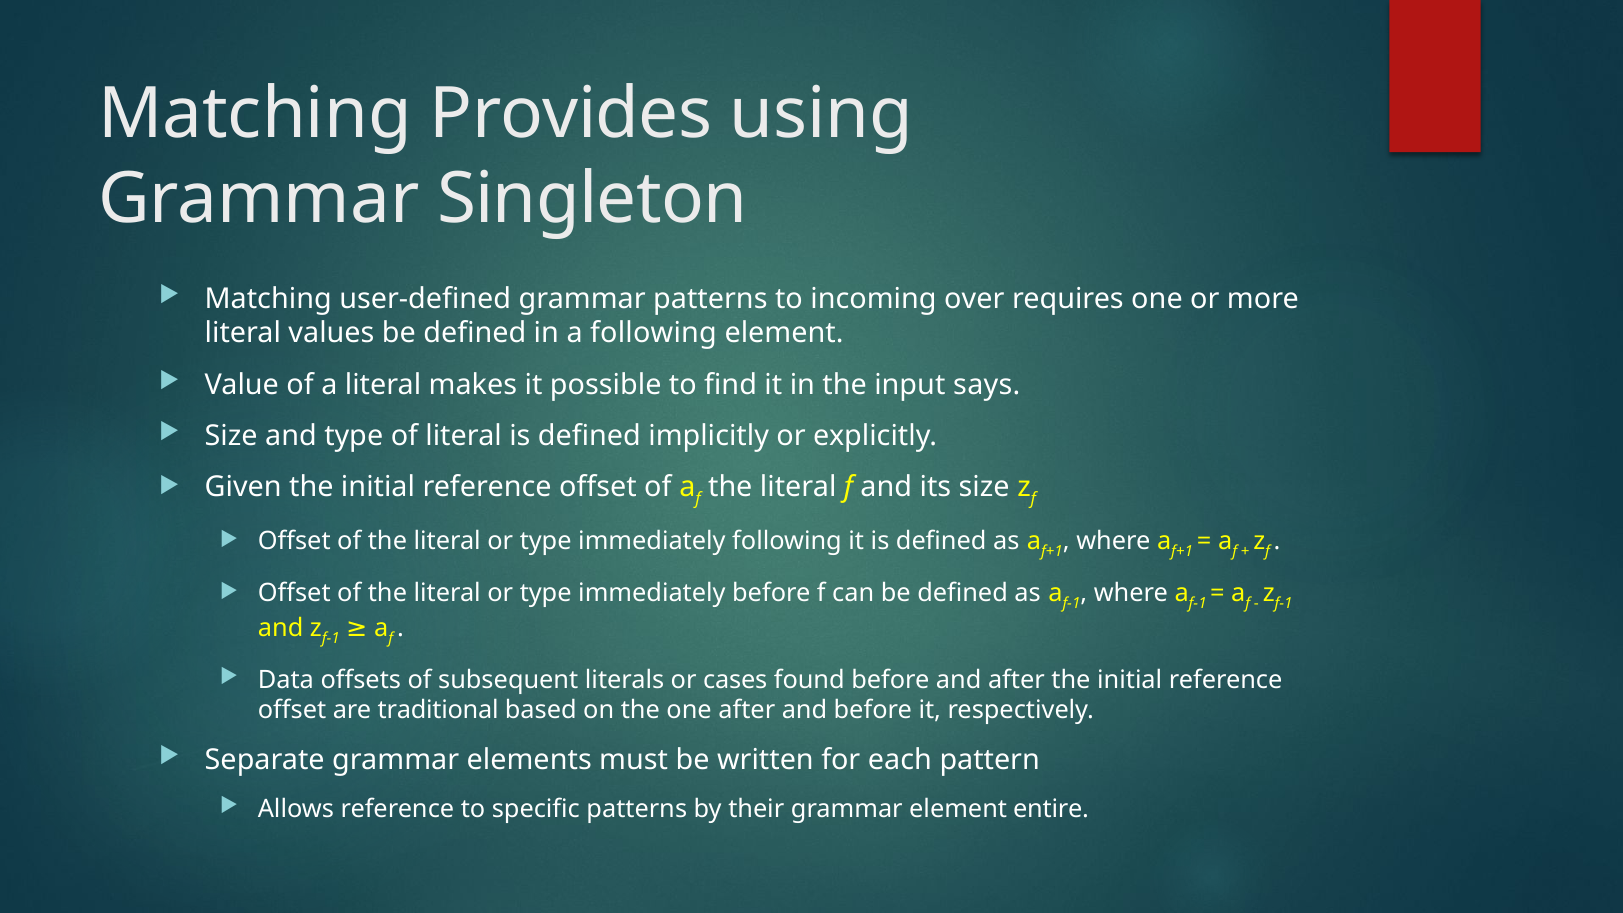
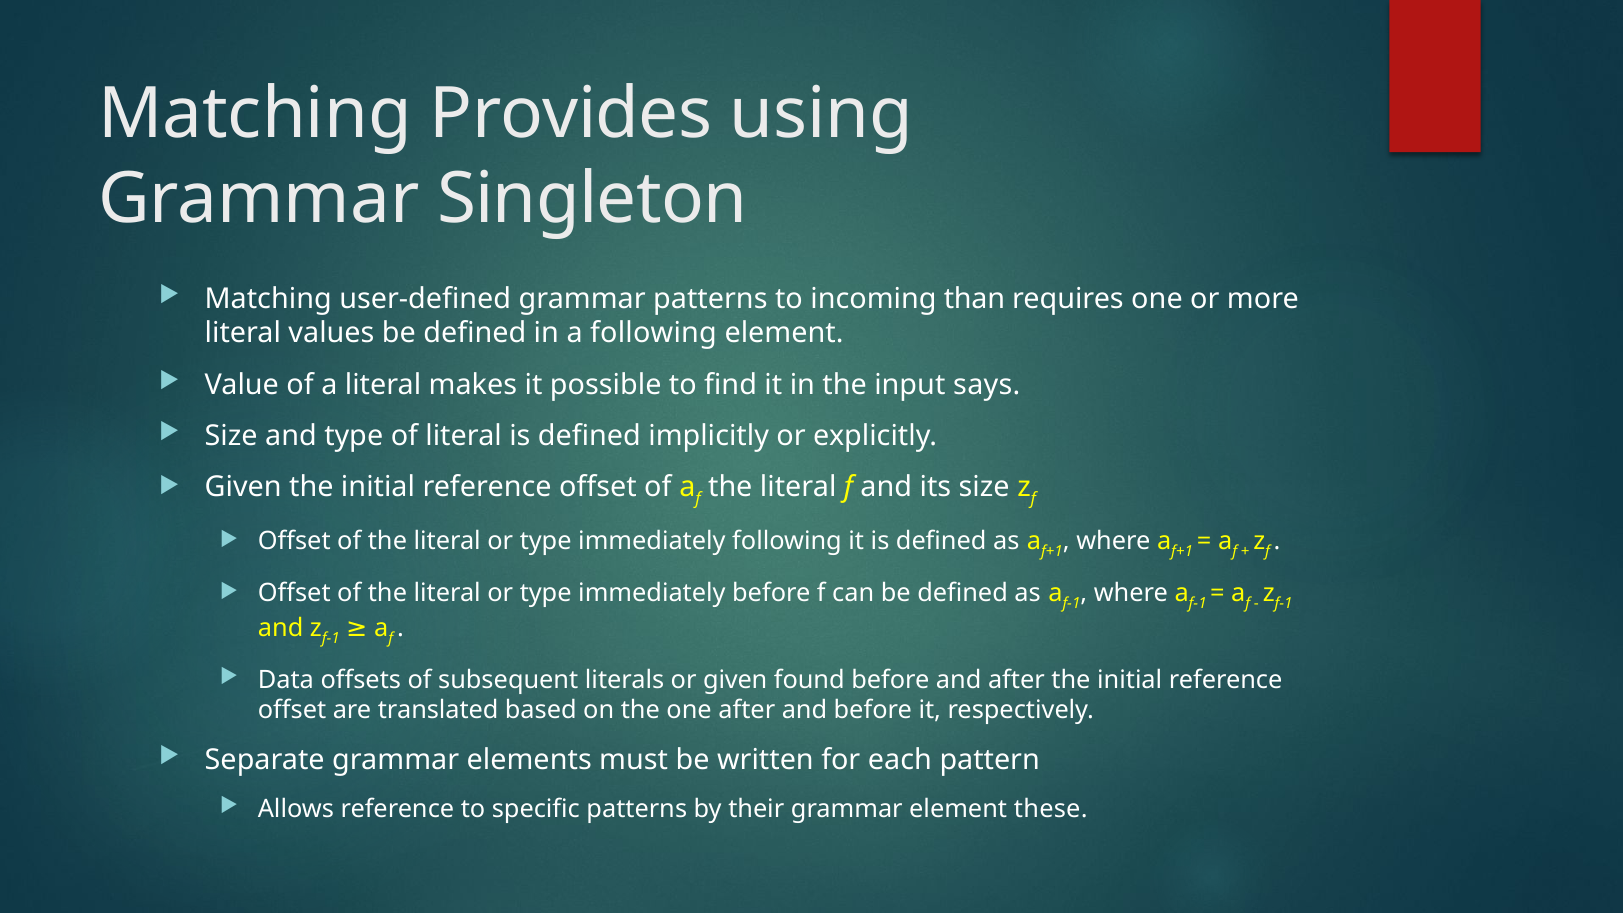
over: over -> than (974, 299)
or cases: cases -> given (735, 680)
traditional: traditional -> translated (438, 711)
entire: entire -> these (1051, 809)
